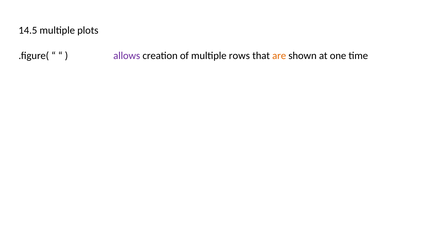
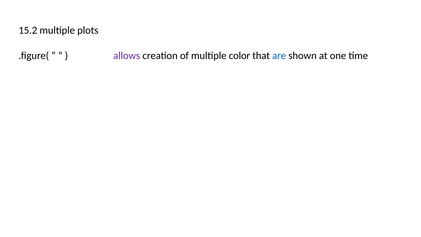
14.5: 14.5 -> 15.2 (28, 30)
rows: rows -> color (240, 56)
are colour: orange -> blue (279, 56)
